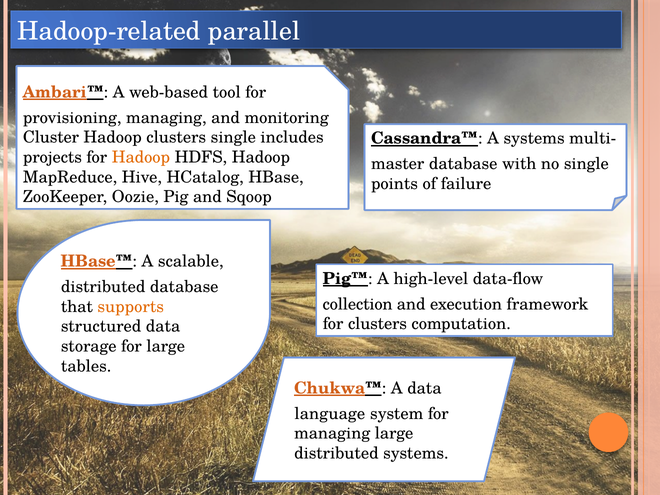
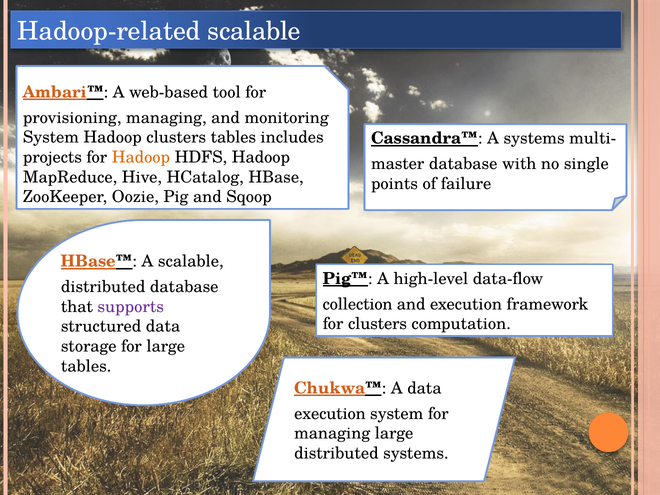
Hadoop-related parallel: parallel -> scalable (254, 31)
Cluster: Cluster -> System (51, 138)
clusters single: single -> tables (233, 138)
supports colour: orange -> purple (131, 307)
language: language -> execution (330, 414)
